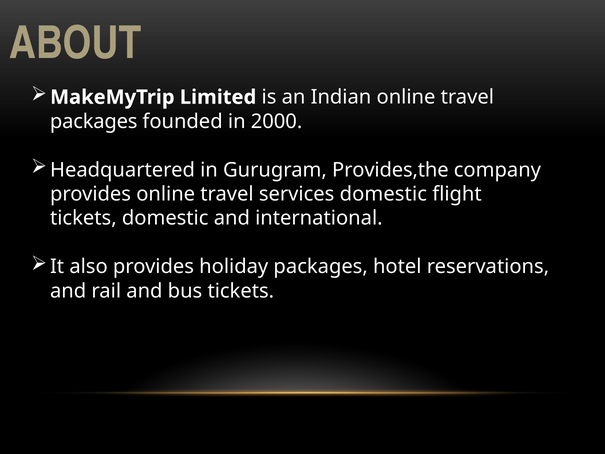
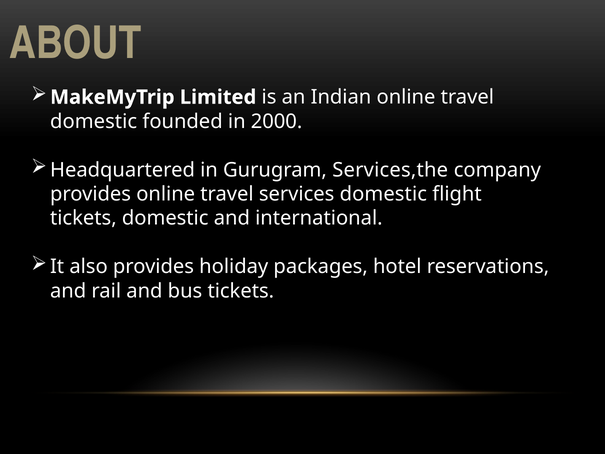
packages: packages -> domestic (94, 121)
Provides,the: Provides,the -> Services,the (390, 170)
